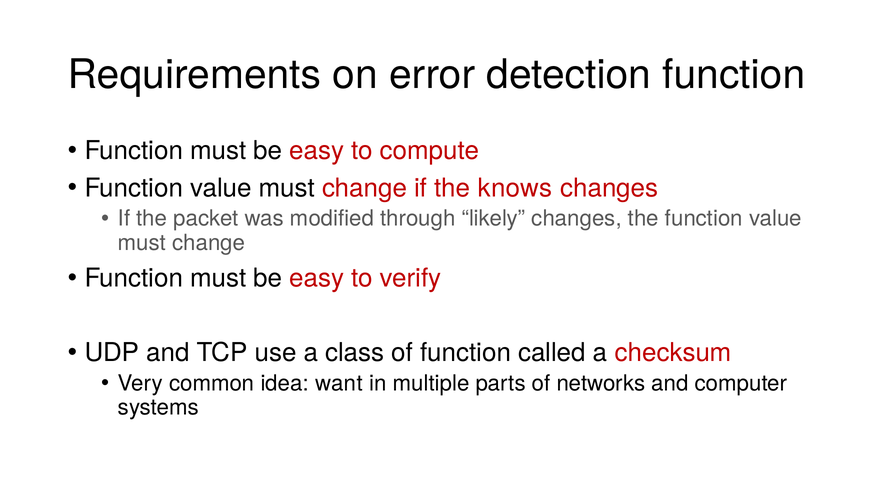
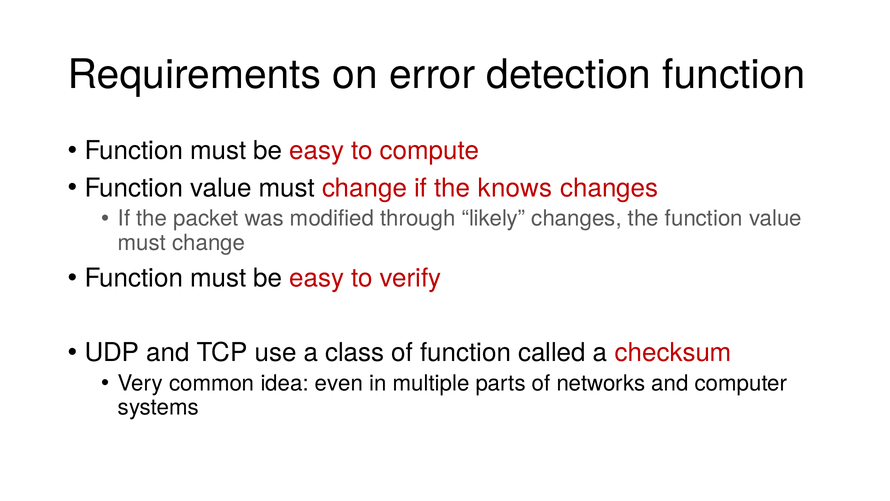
want: want -> even (339, 383)
